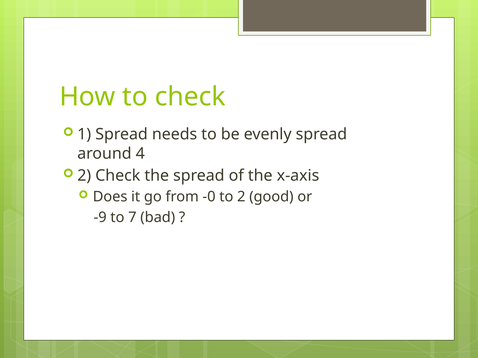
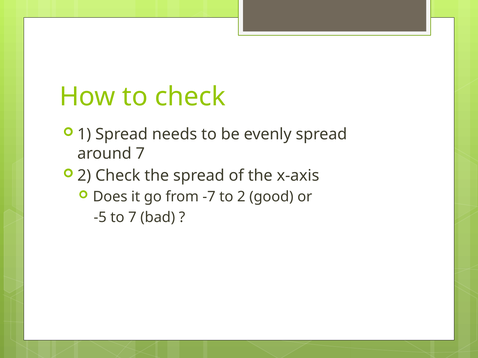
around 4: 4 -> 7 (140, 154)
-0: -0 -> -7 (209, 197)
-9: -9 -> -5 (100, 218)
